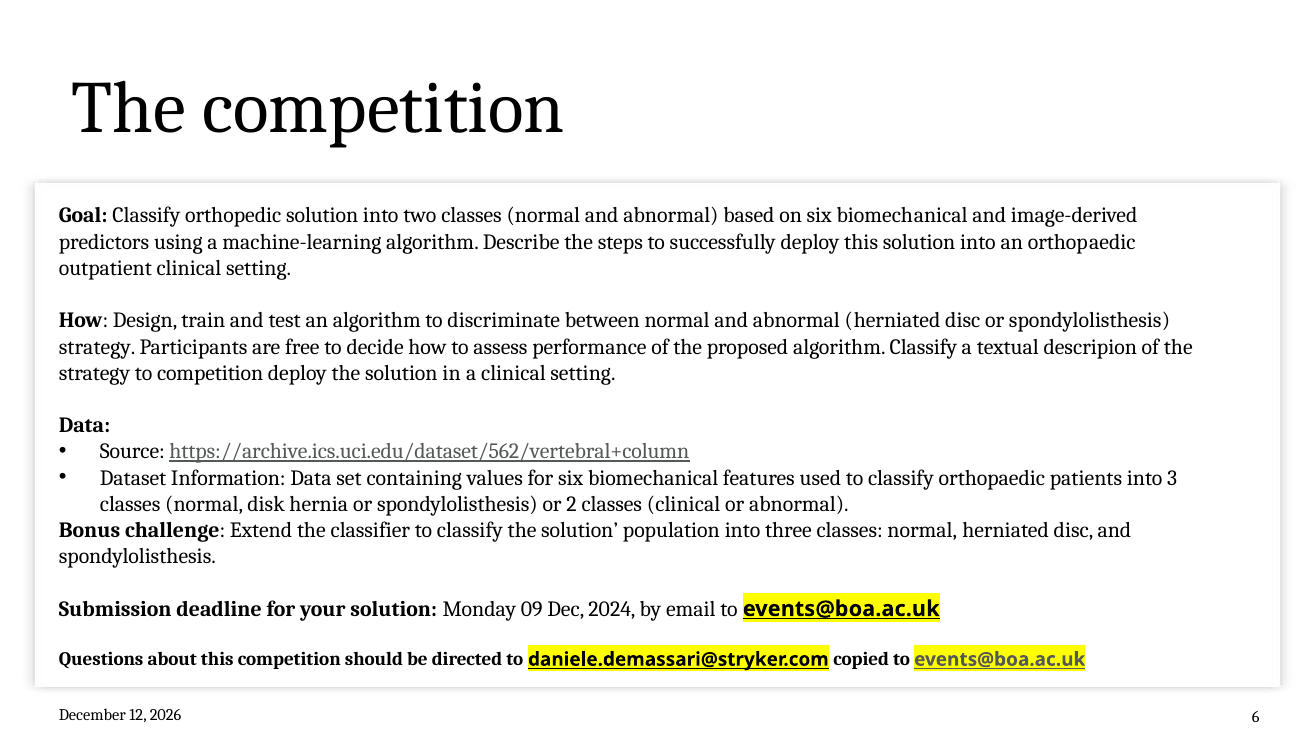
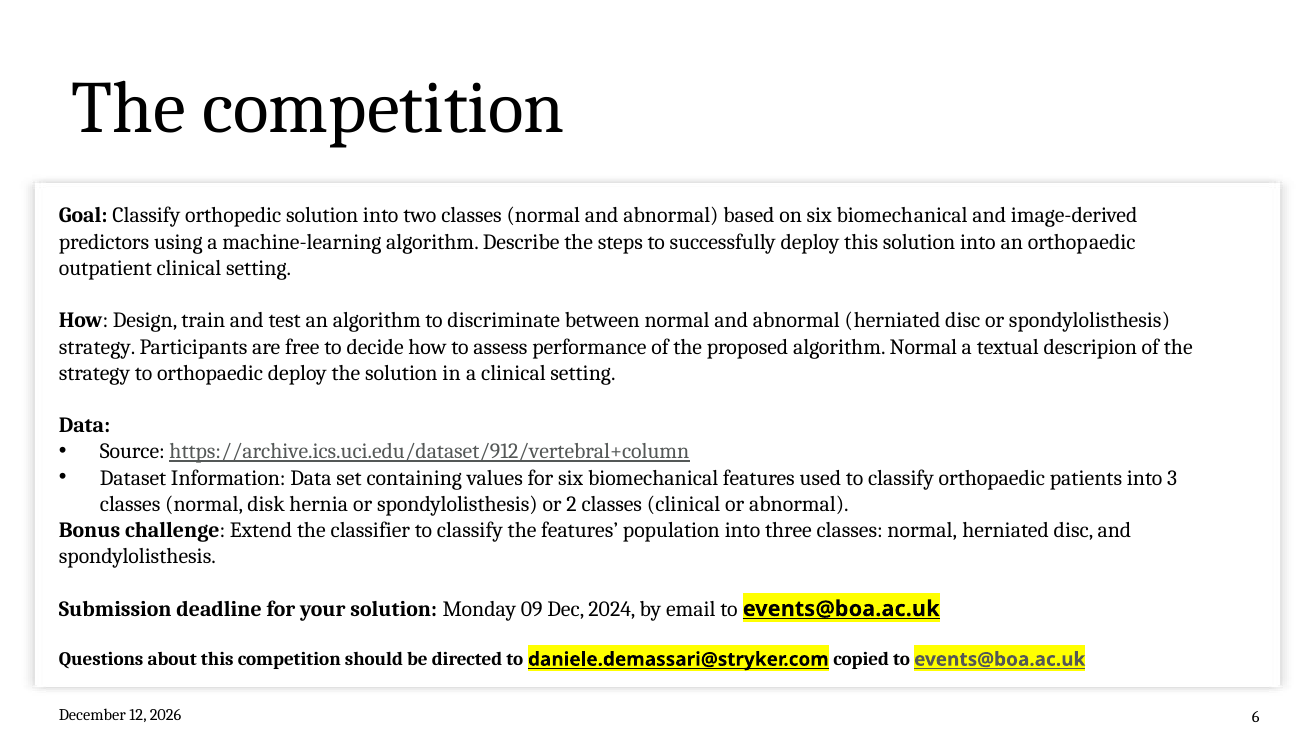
algorithm Classify: Classify -> Normal (923, 347)
to competition: competition -> orthopaedic (210, 373)
https://archive.ics.uci.edu/dataset/562/vertebral+column: https://archive.ics.uci.edu/dataset/562/vertebral+column -> https://archive.ics.uci.edu/dataset/912/vertebral+column (429, 452)
classify the solution: solution -> features (580, 530)
